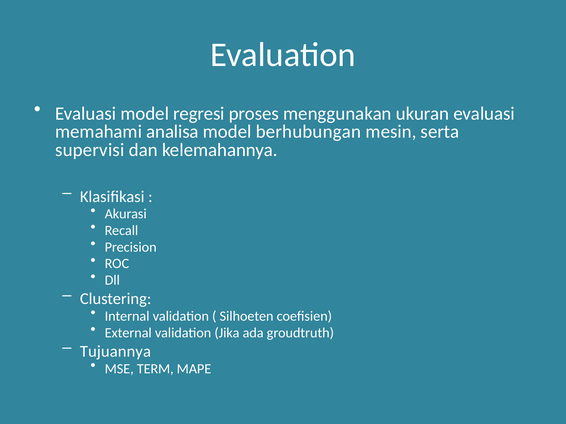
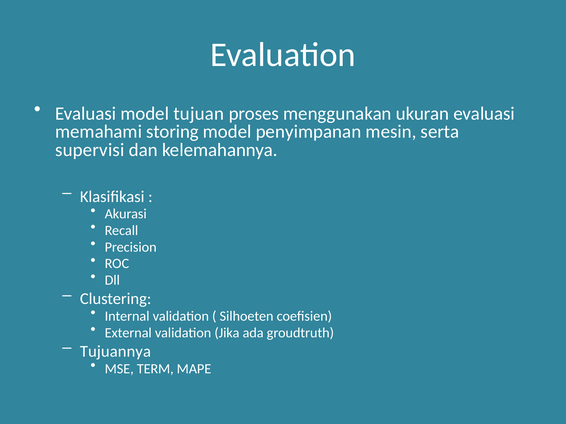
regresi: regresi -> tujuan (199, 114)
analisa: analisa -> storing (172, 132)
berhubungan: berhubungan -> penyimpanan (308, 132)
